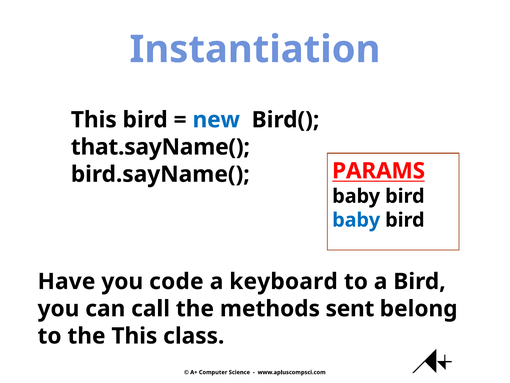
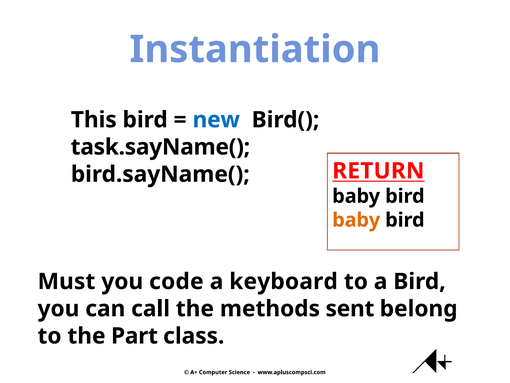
that.sayName(: that.sayName( -> task.sayName( (160, 147)
PARAMS: PARAMS -> RETURN (378, 171)
baby colour: blue -> orange (356, 220)
Have: Have -> Must (66, 281)
the This: This -> Part (134, 336)
